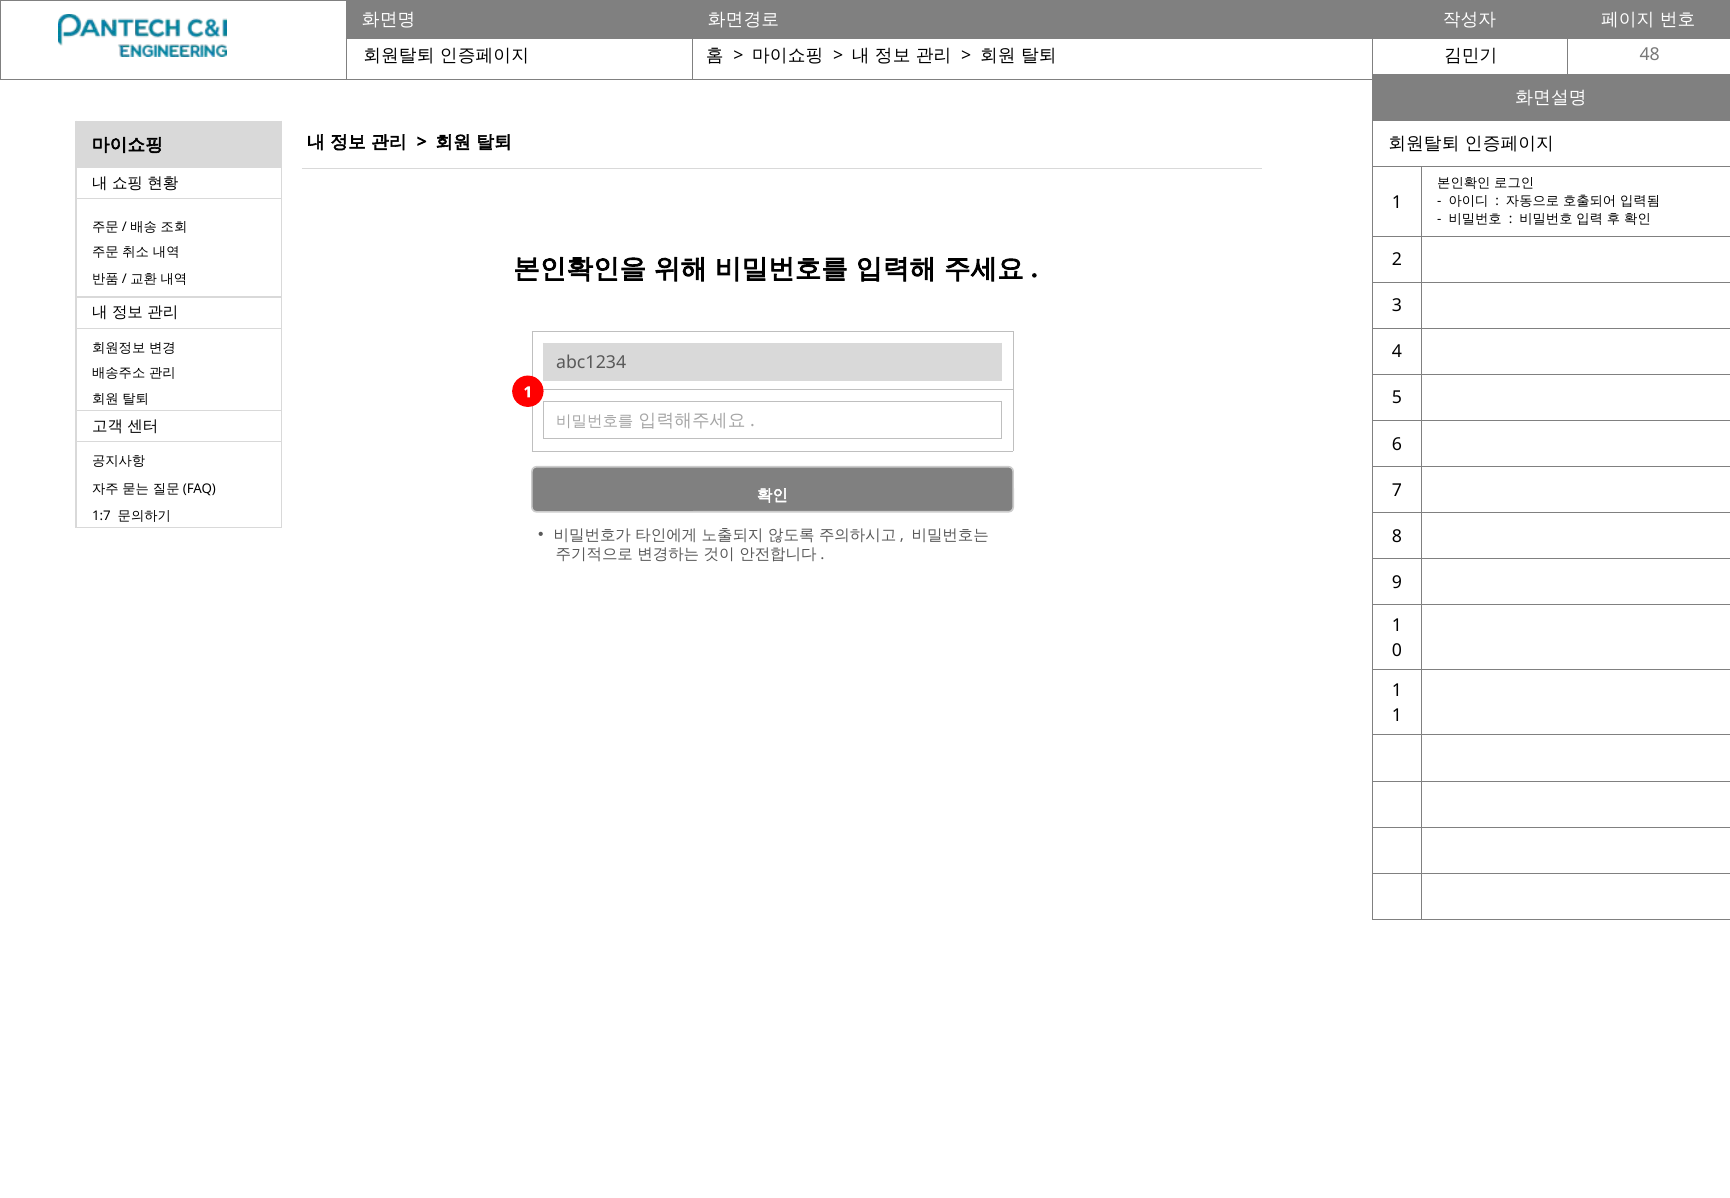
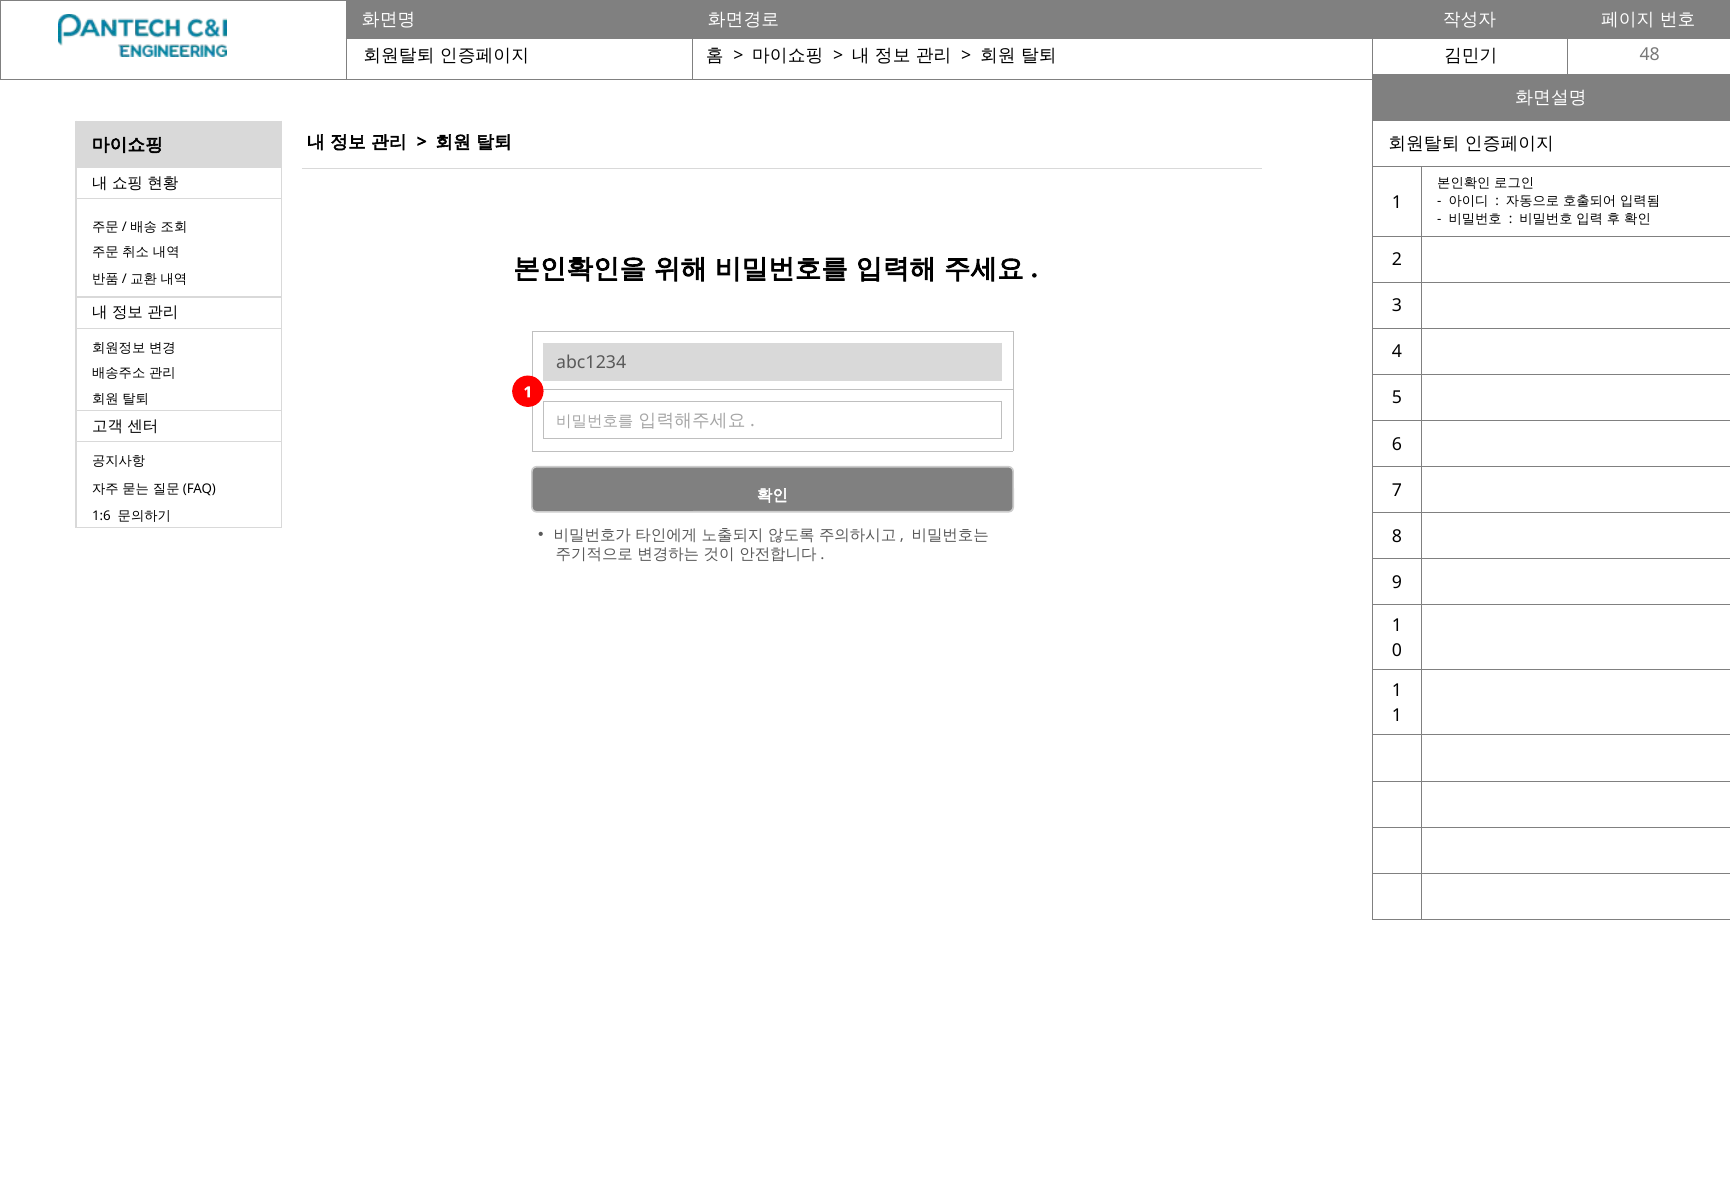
1:7: 1:7 -> 1:6 (101, 516)
